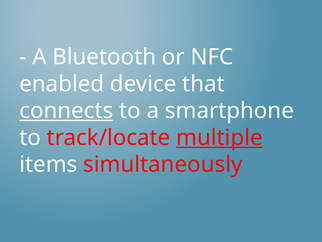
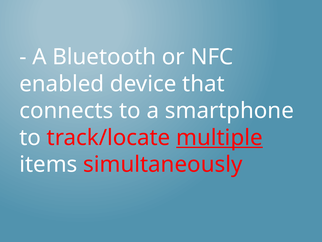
connects underline: present -> none (66, 111)
